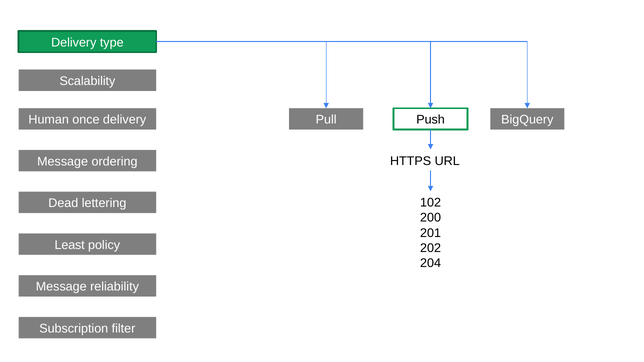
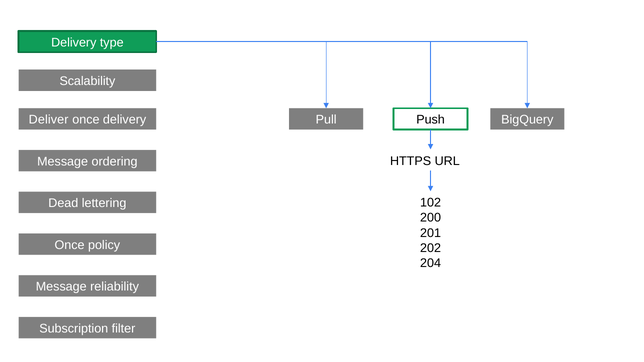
Human: Human -> Deliver (49, 120)
Least: Least -> Once (70, 245)
